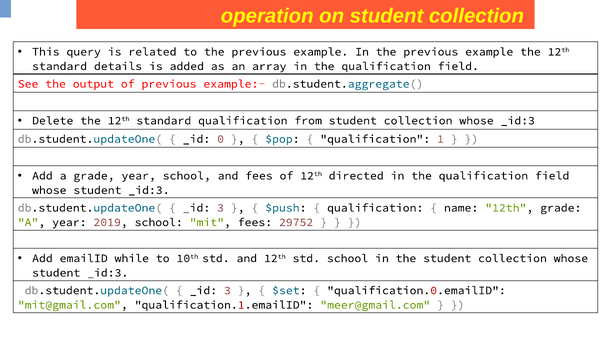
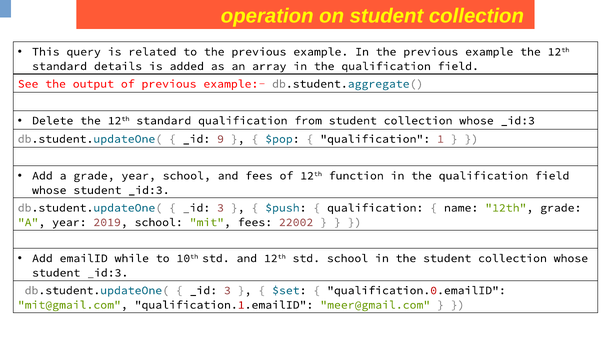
0: 0 -> 9 (221, 139)
directed: directed -> function (356, 176)
29752: 29752 -> 22002 (296, 222)
